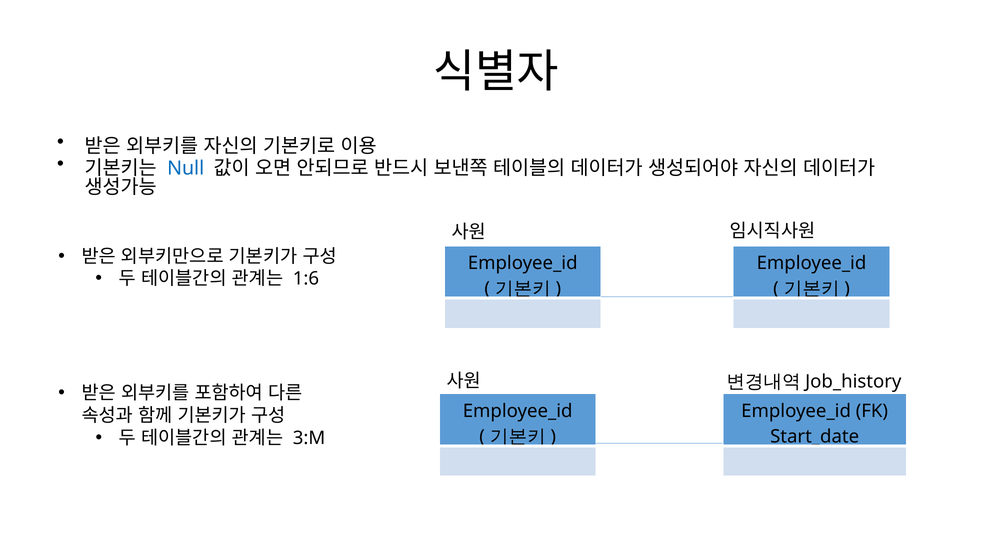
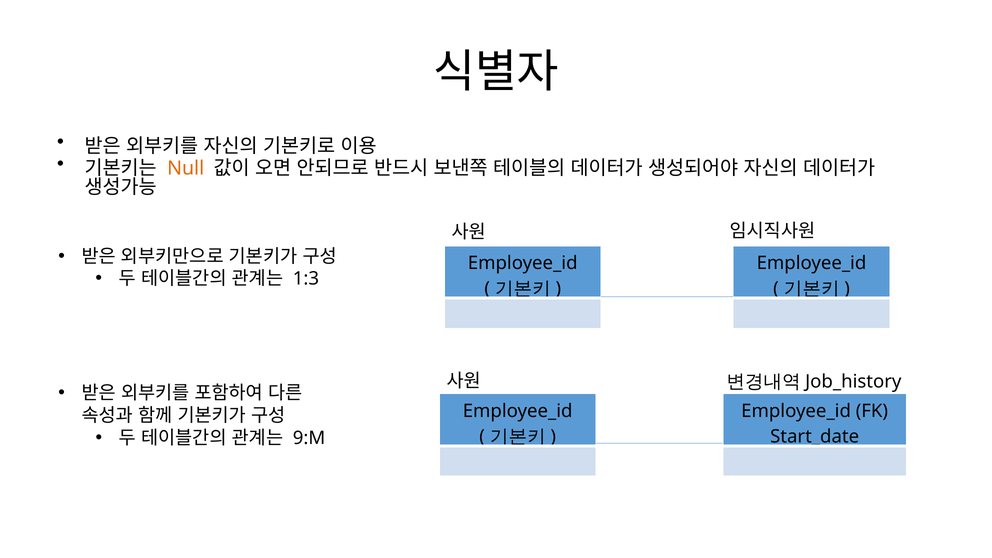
Null colour: blue -> orange (186, 168)
1:6: 1:6 -> 1:3 (306, 279)
3:M: 3:M -> 9:M (309, 438)
